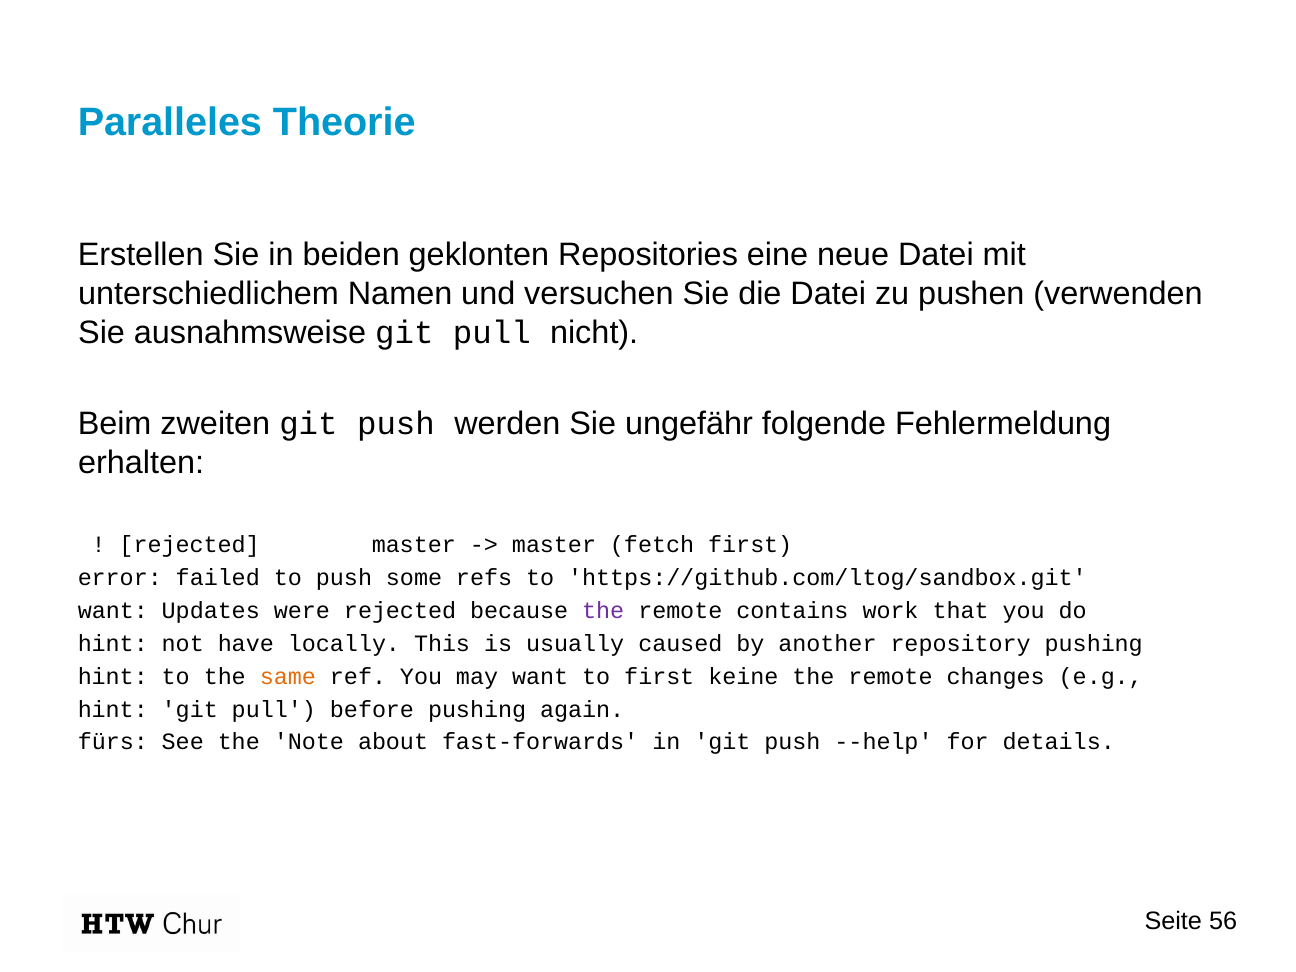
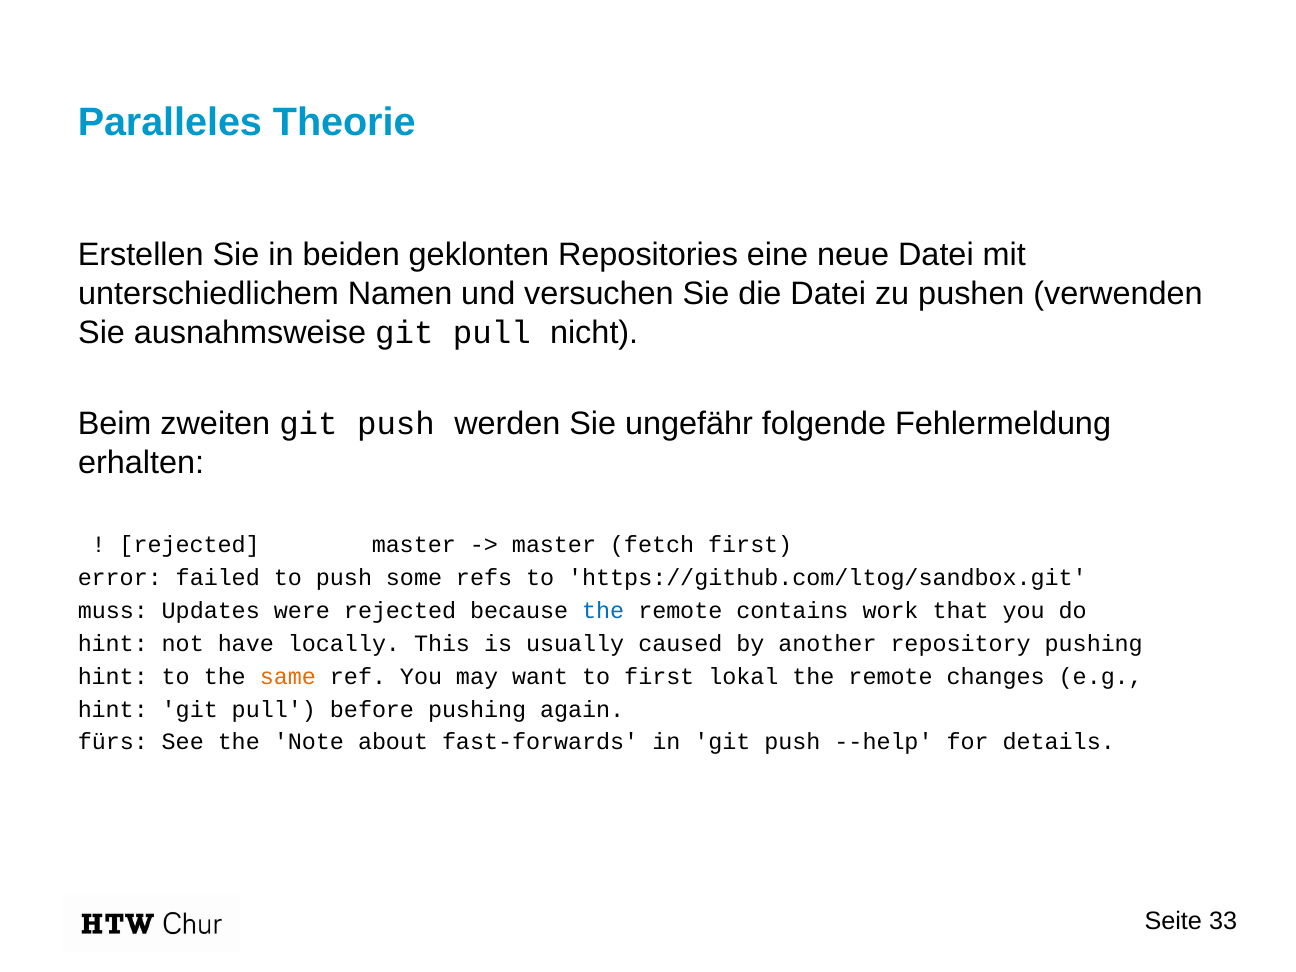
want: want -> muss (113, 611)
the colour: purple -> blue (603, 611)
keine: keine -> lokal (743, 676)
56: 56 -> 33 (1223, 922)
